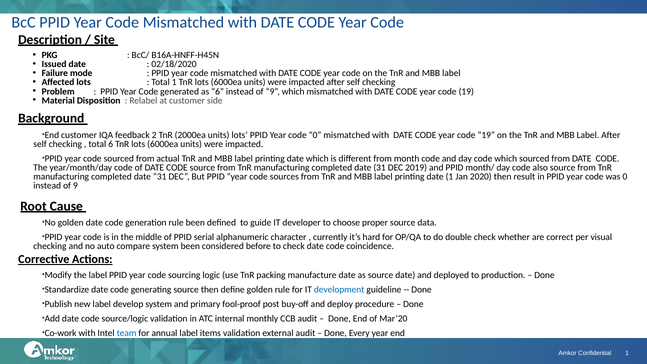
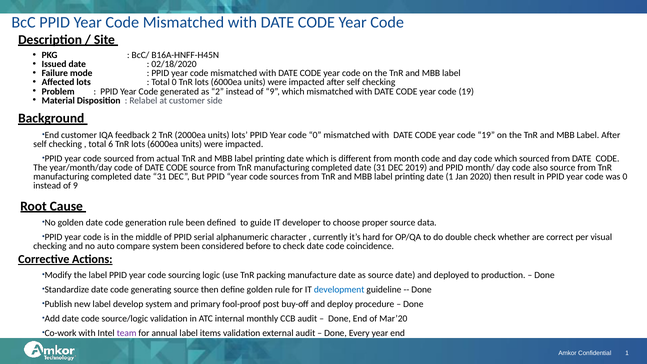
Total 1: 1 -> 0 (174, 82)
as 6: 6 -> 2 (218, 91)
team colour: blue -> purple (127, 333)
